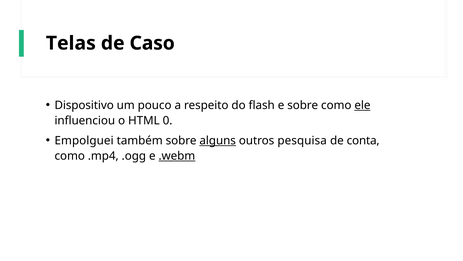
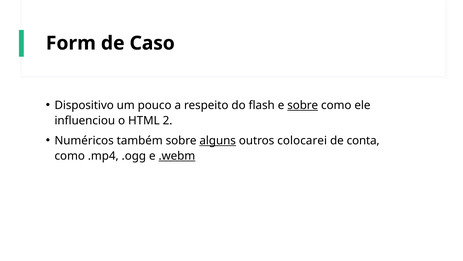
Telas: Telas -> Form (71, 43)
sobre underline: none -> present (303, 105)
ele underline: present -> none (362, 105)
0: 0 -> 2 (168, 120)
Empolguei: Empolguei -> Numéricos (84, 140)
pesquisa: pesquisa -> colocarei (302, 140)
